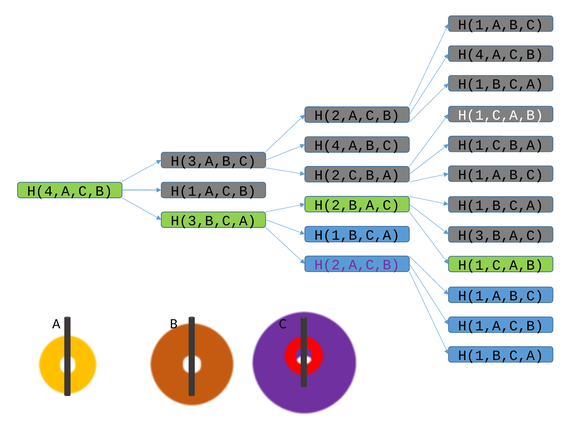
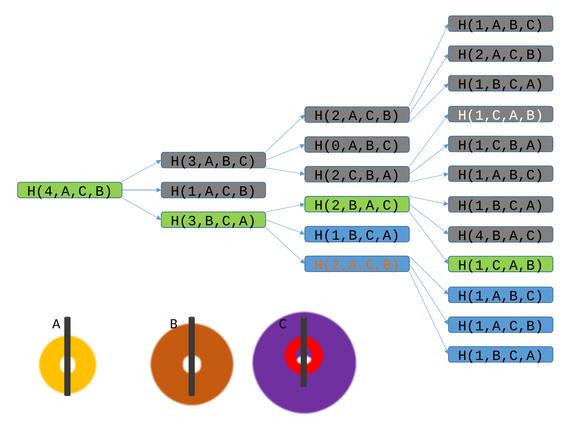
H(4,A,C,B: H(4,A,C,B -> H(2,A,C,B (501, 55)
H(4,A,B,C: H(4,A,B,C -> H(0,A,B,C (357, 145)
H(3,B,A,C: H(3,B,A,C -> H(4,B,A,C (501, 235)
H(2,A,C,B colour: purple -> orange (357, 265)
